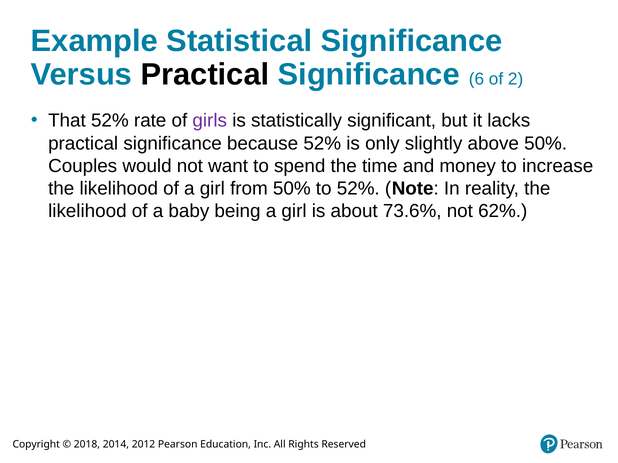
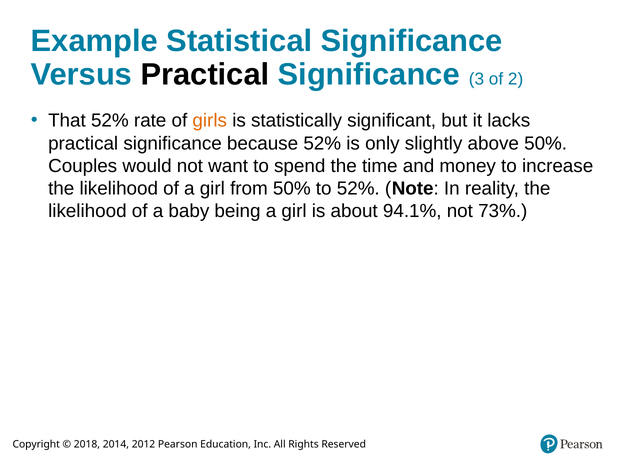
6: 6 -> 3 (476, 79)
girls colour: purple -> orange (210, 121)
73.6%: 73.6% -> 94.1% (412, 211)
62%: 62% -> 73% (503, 211)
